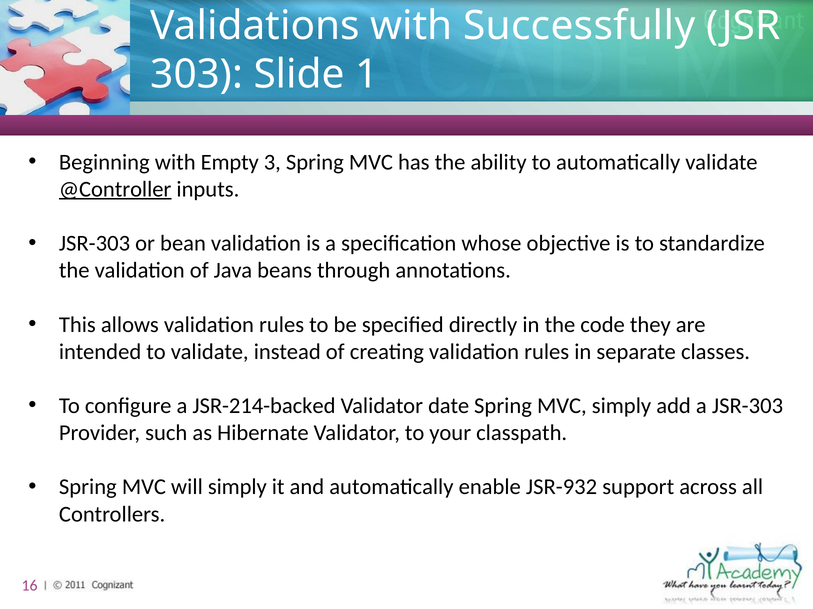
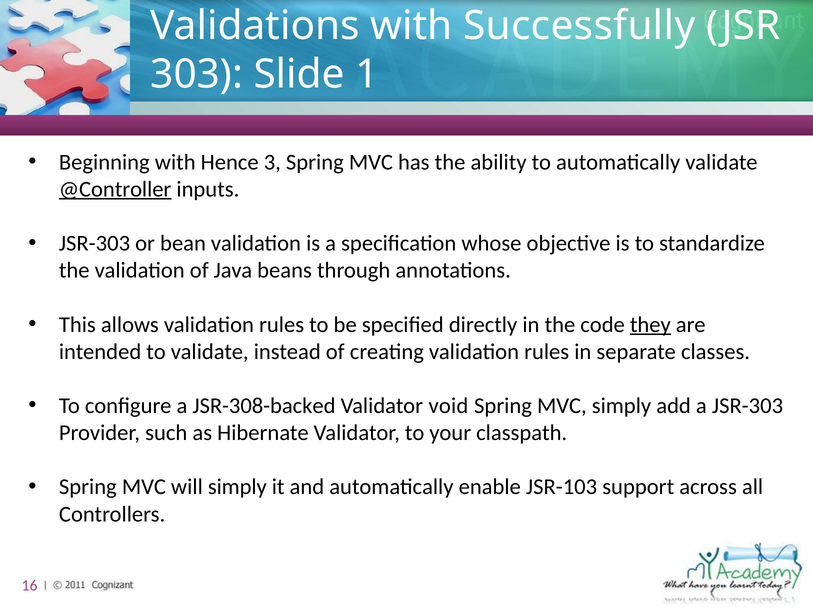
Empty: Empty -> Hence (230, 162)
they underline: none -> present (650, 325)
JSR-214-backed: JSR-214-backed -> JSR-308-backed (264, 406)
date: date -> void (448, 406)
JSR-932: JSR-932 -> JSR-103 (562, 488)
